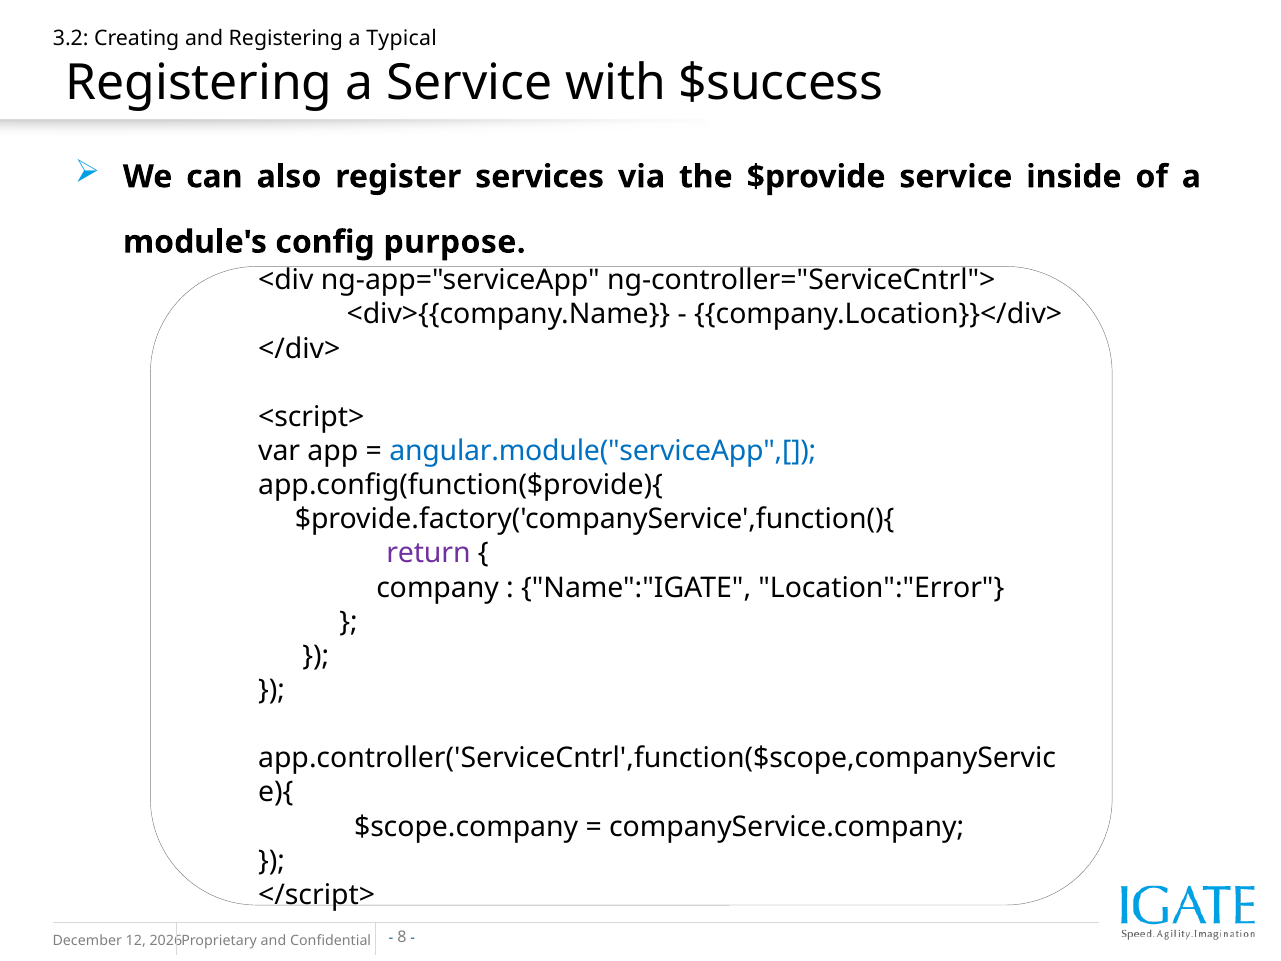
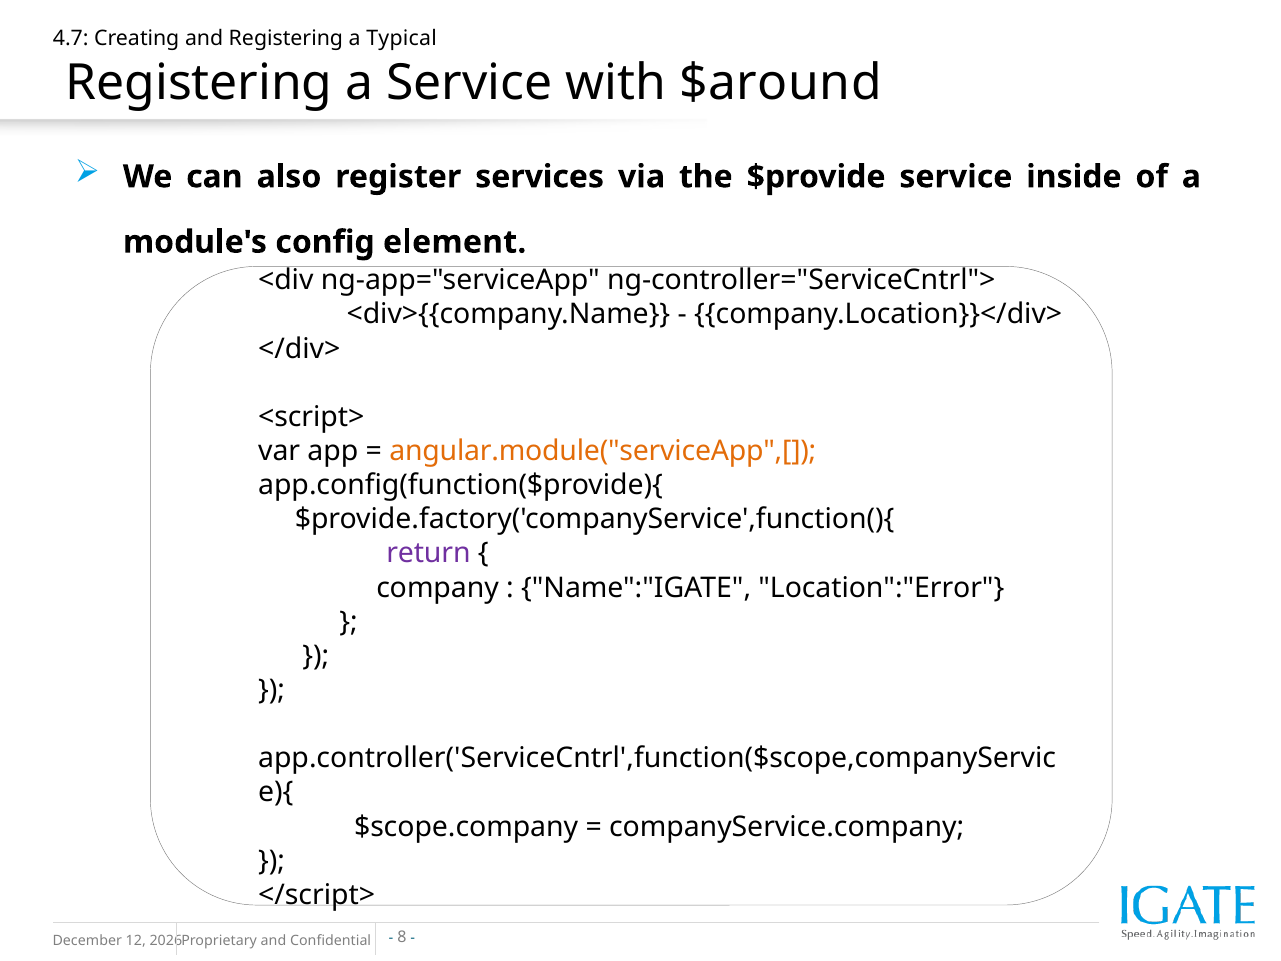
3.2: 3.2 -> 4.7 (71, 39)
$success: $success -> $around (781, 83)
purpose: purpose -> element (455, 242)
angular.module("serviceApp",[ colour: blue -> orange (603, 451)
